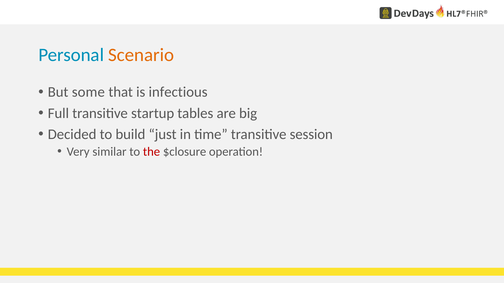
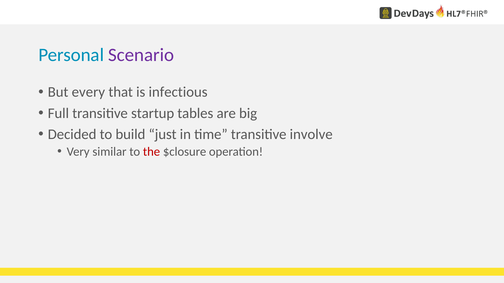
Scenario colour: orange -> purple (141, 55)
some: some -> every (88, 92)
session: session -> involve (311, 135)
